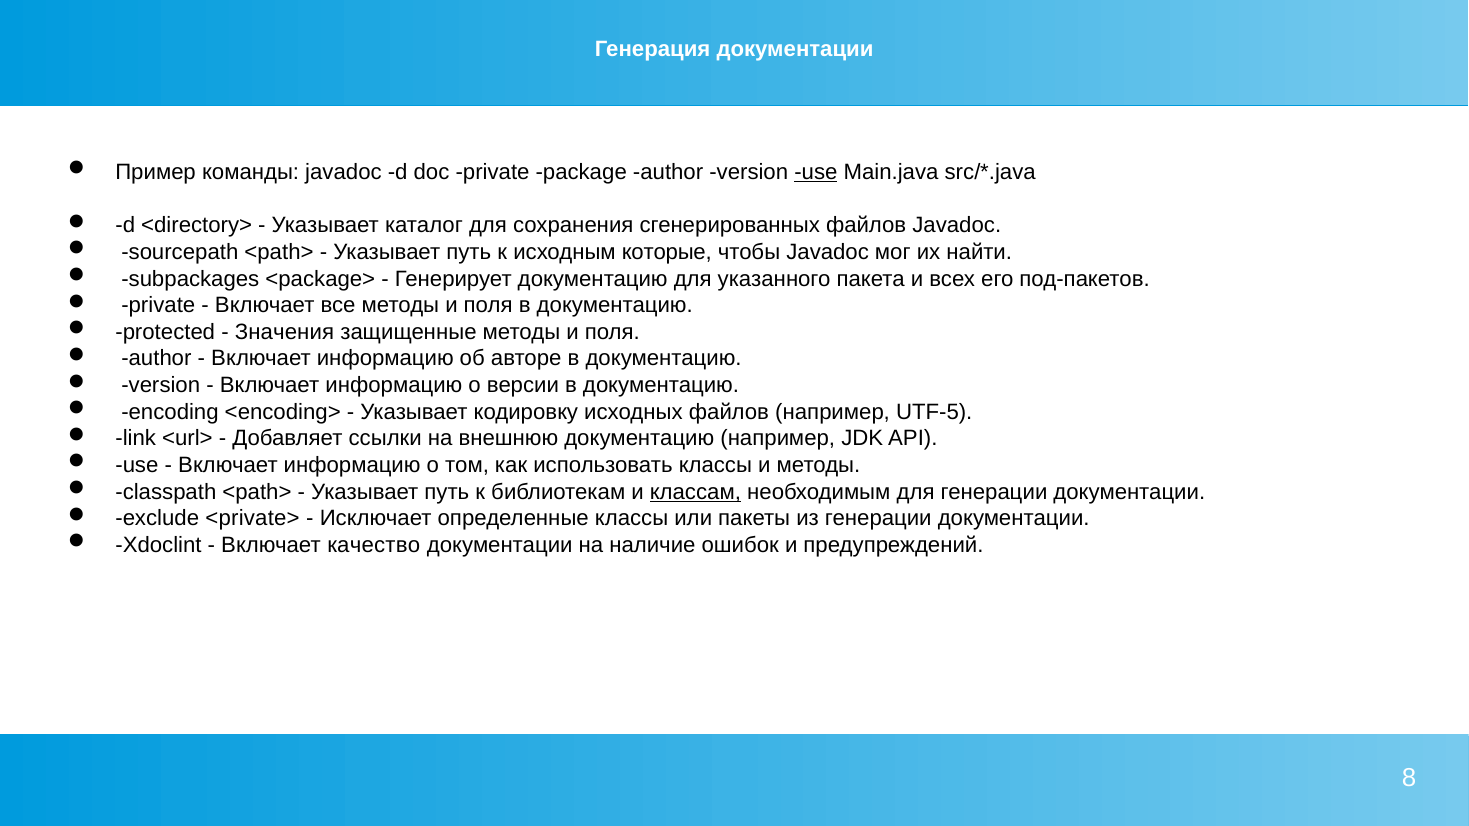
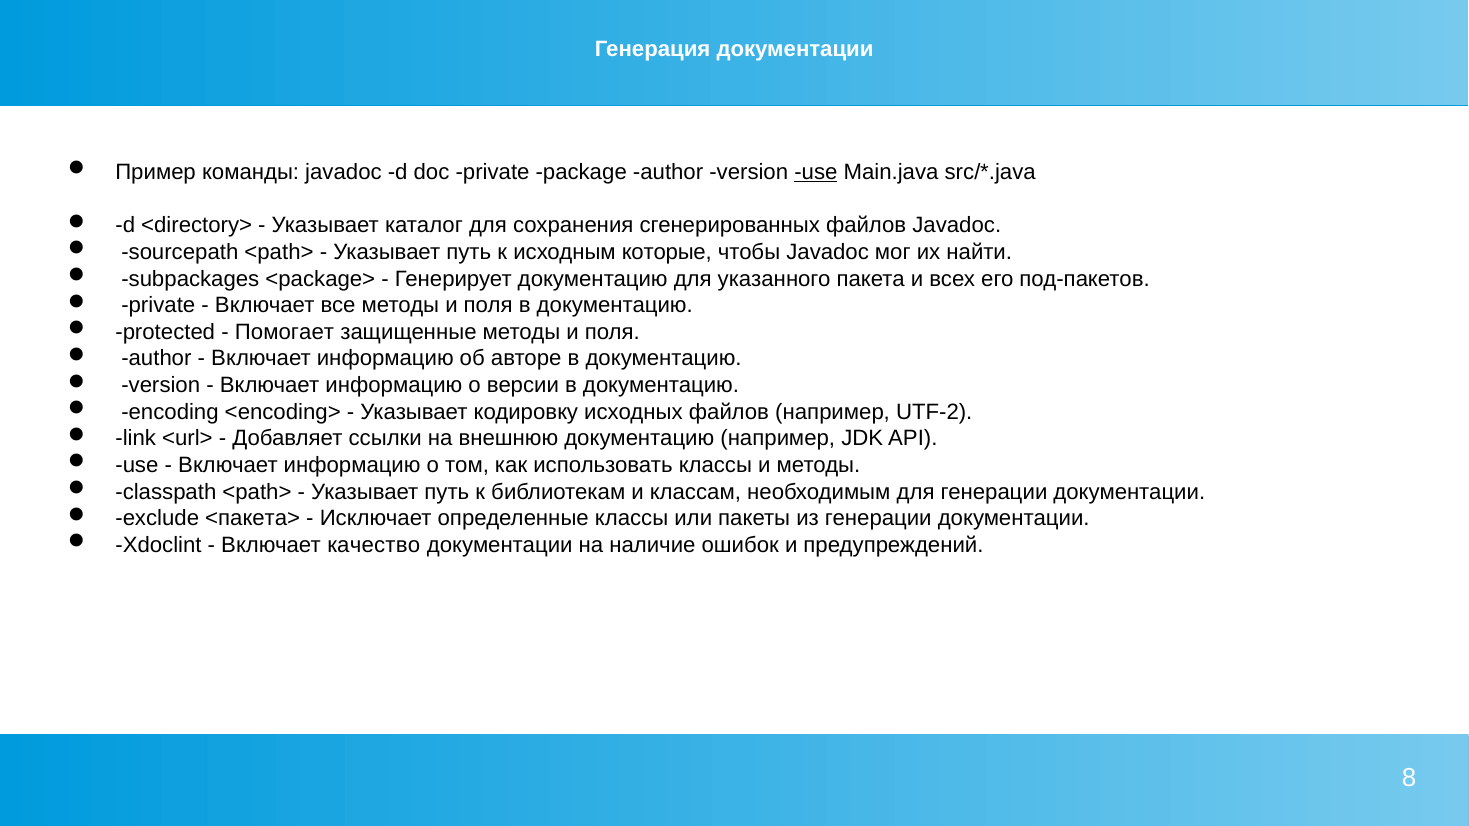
Значения: Значения -> Помогает (284, 332)
UTF-5: UTF-5 -> UTF-2 (934, 412)
классам underline: present -> none (695, 492)
<private>: <private> -> <пакета> (253, 519)
